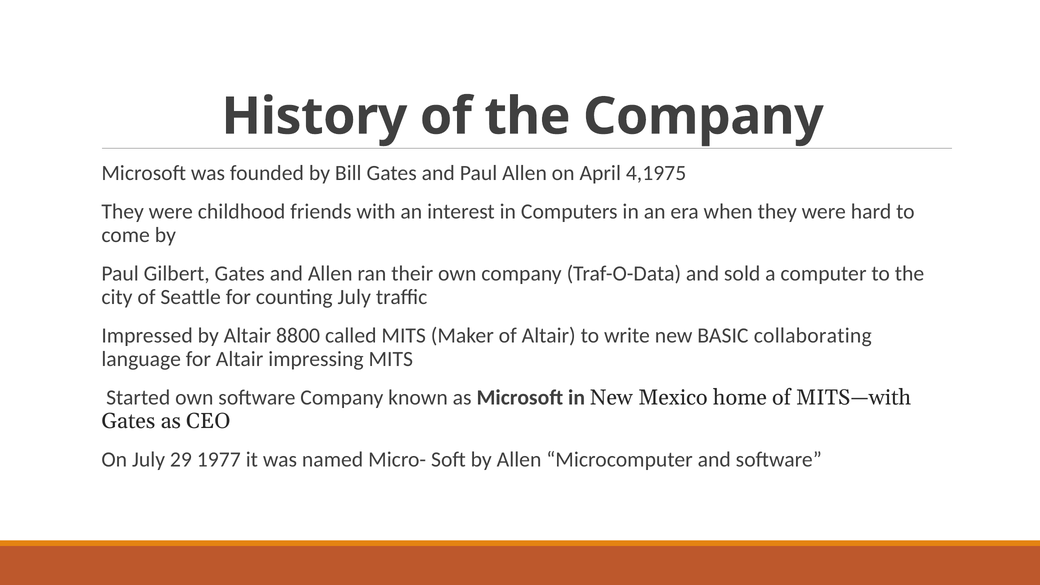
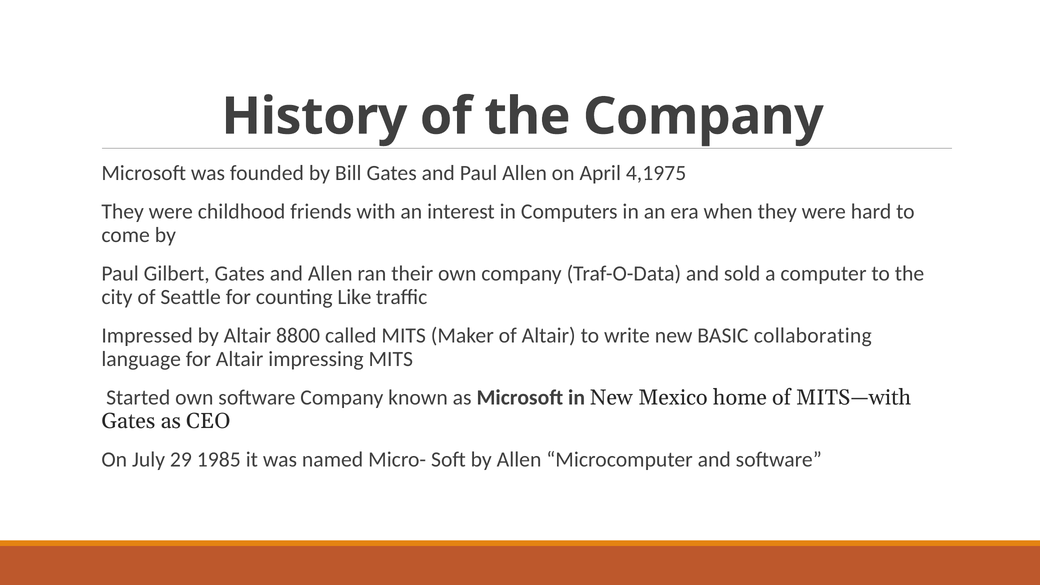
counting July: July -> Like (354, 297)
1977: 1977 -> 1985 (219, 460)
